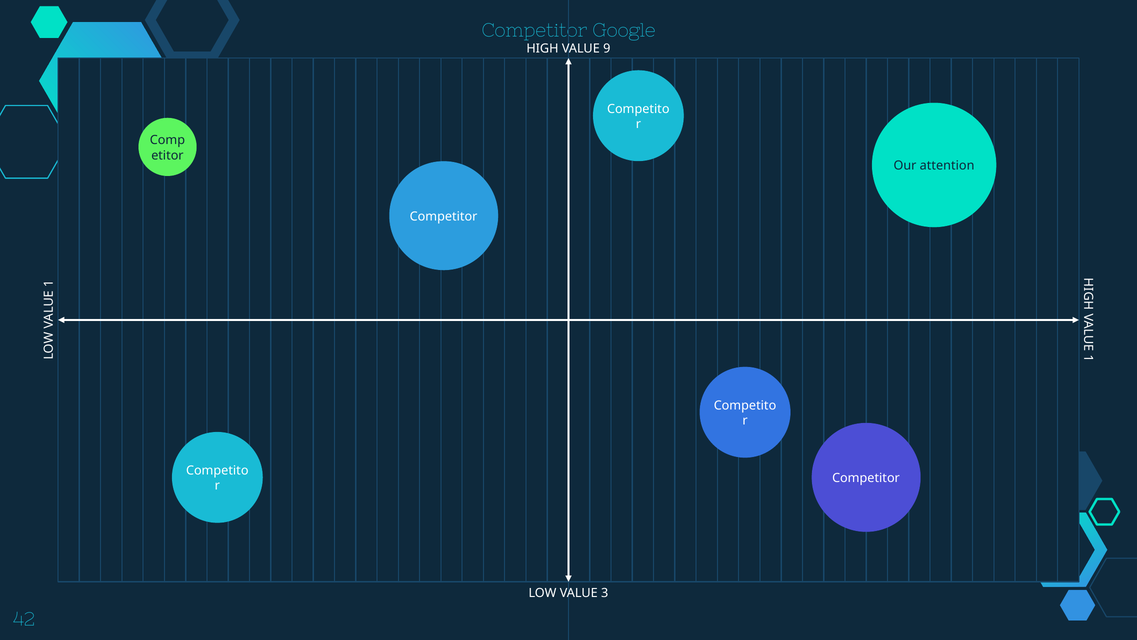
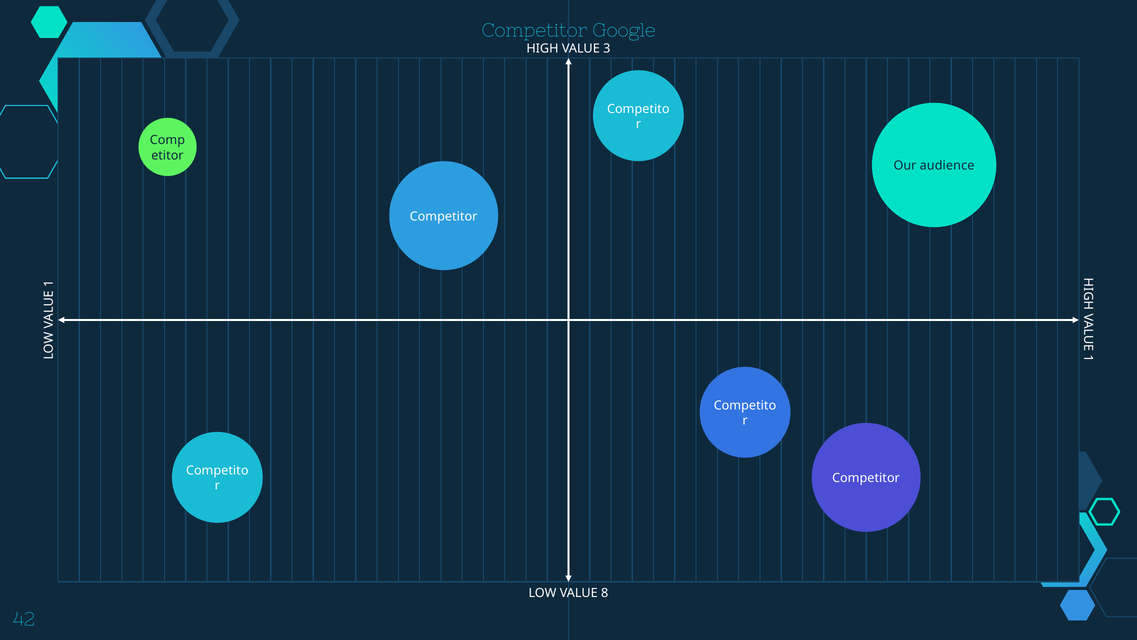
9: 9 -> 3 (607, 49)
attention: attention -> audience (947, 166)
3: 3 -> 8 (605, 593)
